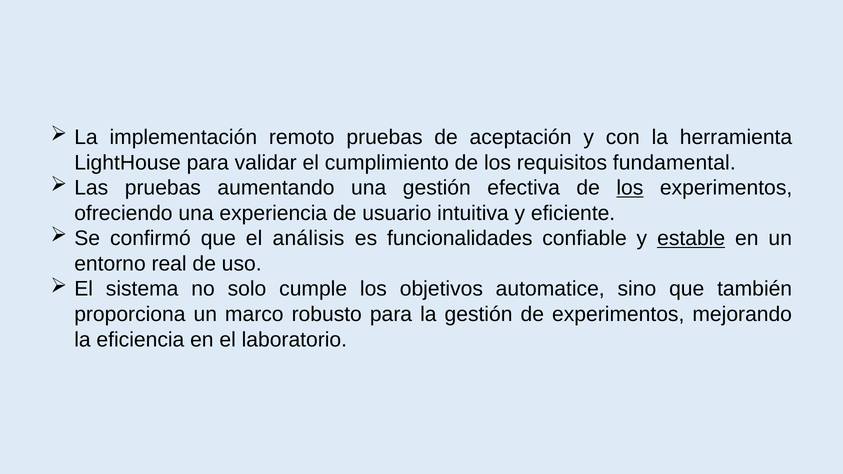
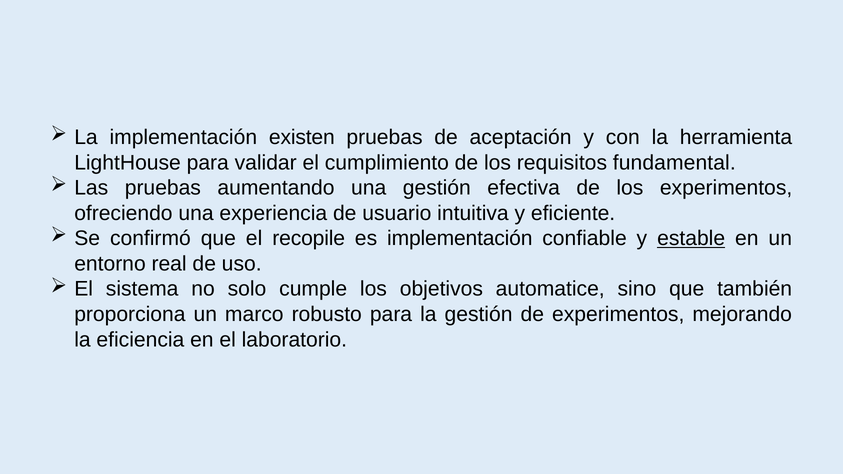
remoto: remoto -> existen (302, 137)
los underline: present -> none (630, 188)
análisis: análisis -> recopile (309, 239)
es funcionalidades: funcionalidades -> implementación (460, 239)
